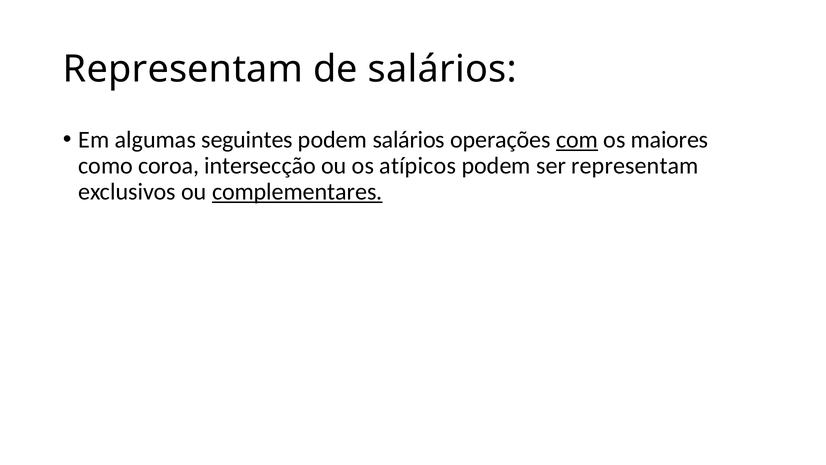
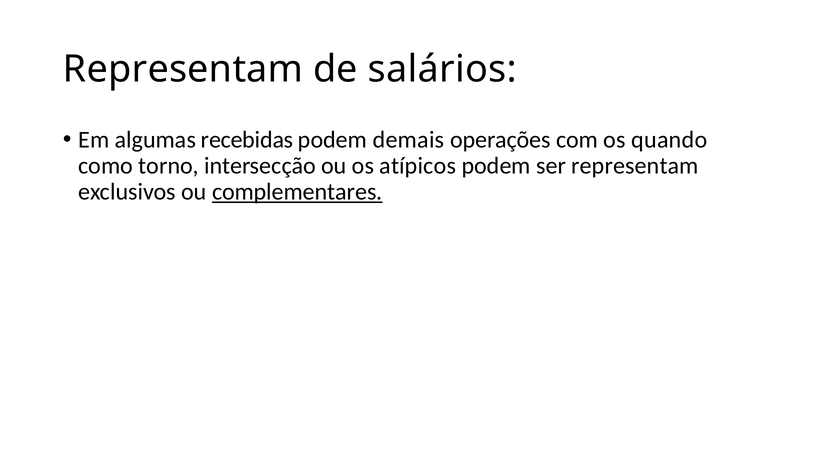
seguintes: seguintes -> recebidas (247, 140)
podem salários: salários -> demais (408, 140)
com underline: present -> none (577, 140)
maiores: maiores -> quando (669, 140)
coroa: coroa -> torno (169, 166)
